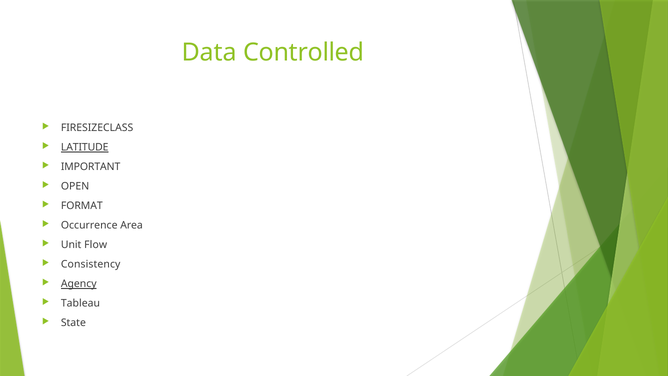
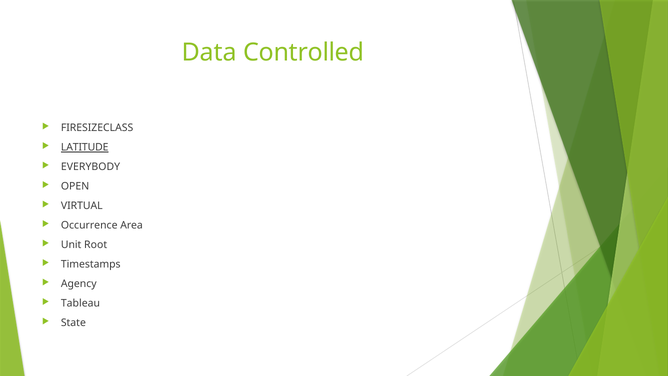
IMPORTANT: IMPORTANT -> EVERYBODY (91, 167)
FORMAT: FORMAT -> VIRTUAL (82, 206)
Flow: Flow -> Root (96, 245)
Consistency: Consistency -> Timestamps (91, 264)
Agency underline: present -> none (79, 284)
